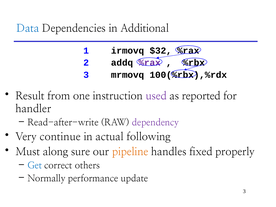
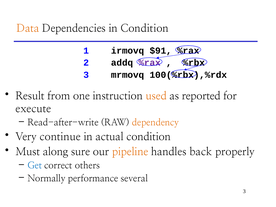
Data colour: blue -> orange (28, 28)
in Additional: Additional -> Condition (145, 28)
$32: $32 -> $91 (161, 51)
used colour: purple -> orange (156, 96)
handler: handler -> execute (33, 109)
dependency colour: purple -> orange (155, 123)
actual following: following -> condition (149, 137)
fixed: fixed -> back (201, 152)
update: update -> several (134, 178)
